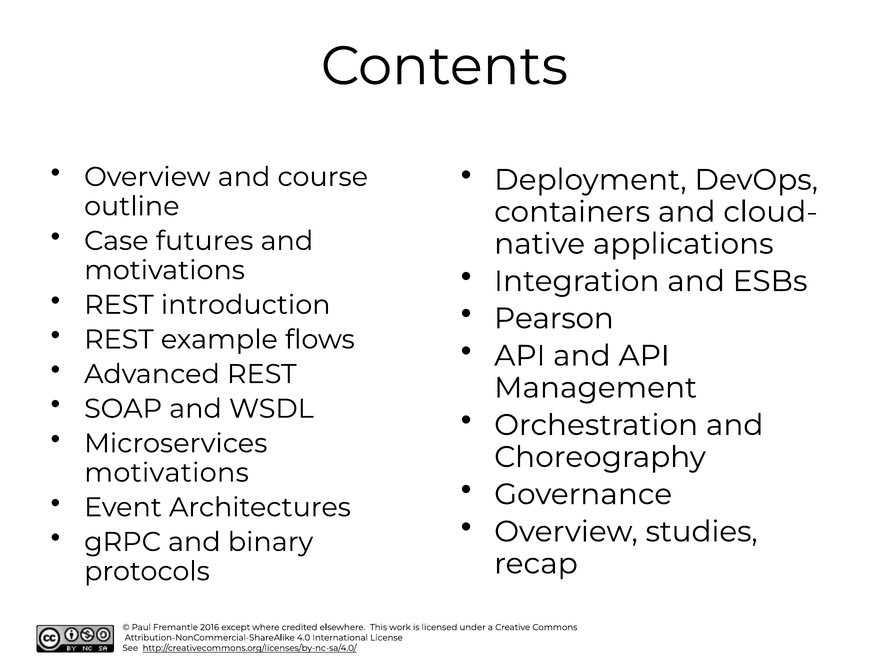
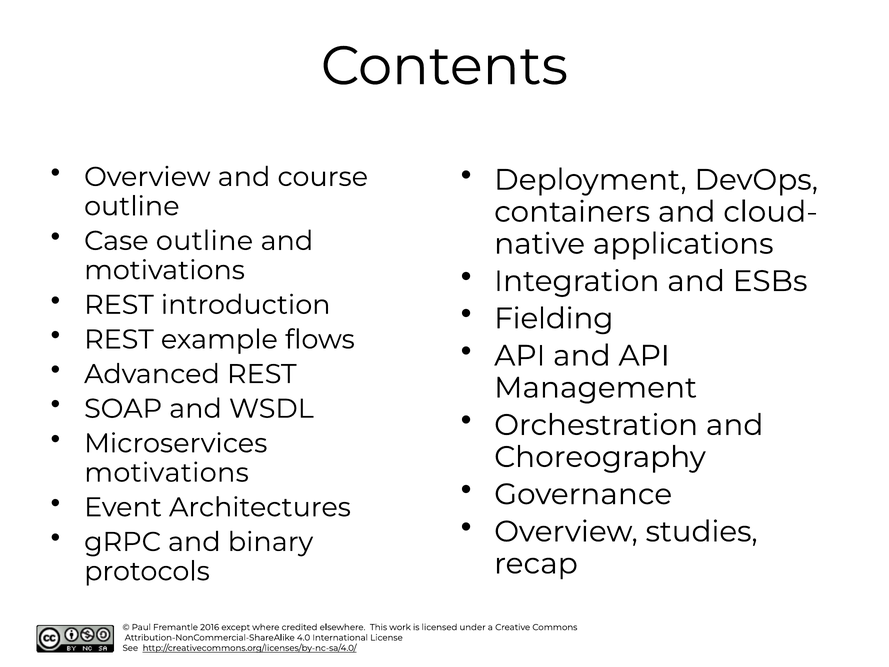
Case futures: futures -> outline (204, 241)
Pearson: Pearson -> Fielding (554, 318)
